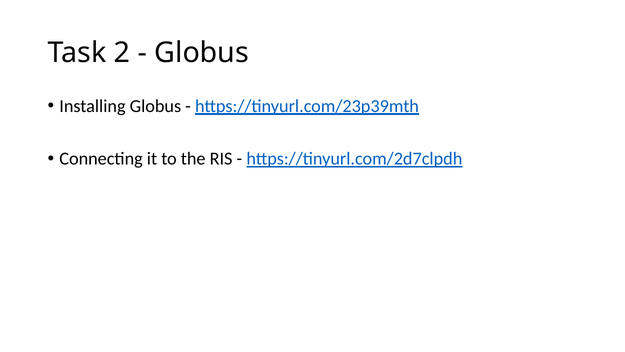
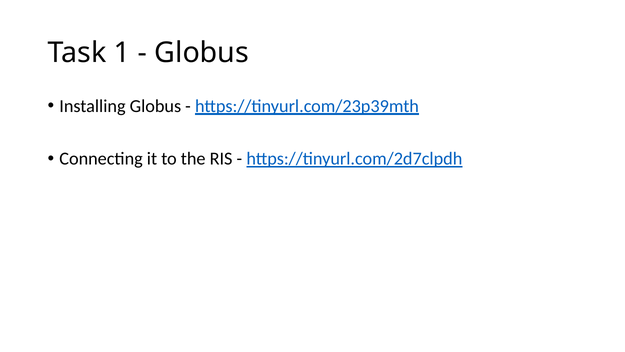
2: 2 -> 1 (122, 53)
